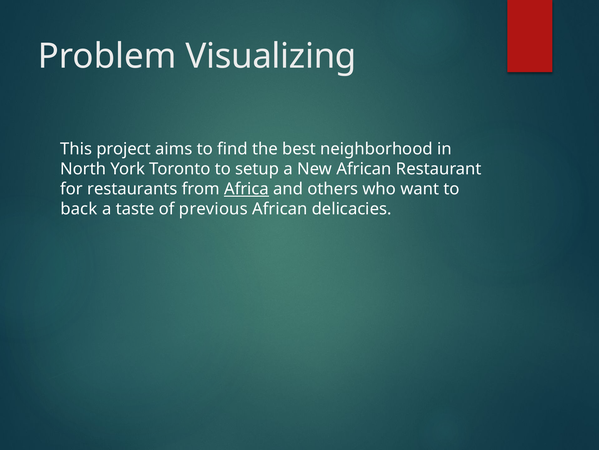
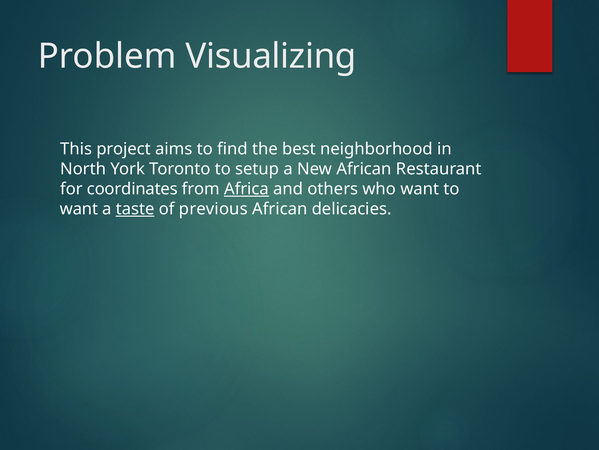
restaurants: restaurants -> coordinates (132, 189)
back: back -> want (79, 209)
taste underline: none -> present (135, 209)
